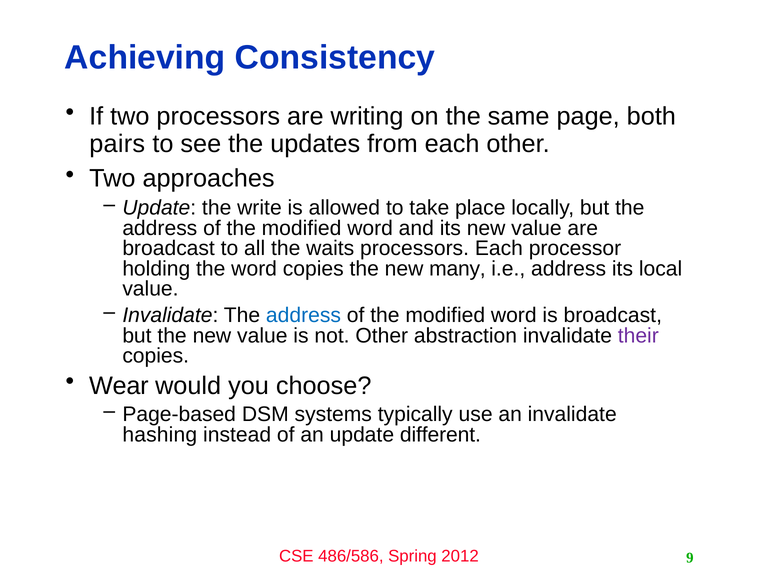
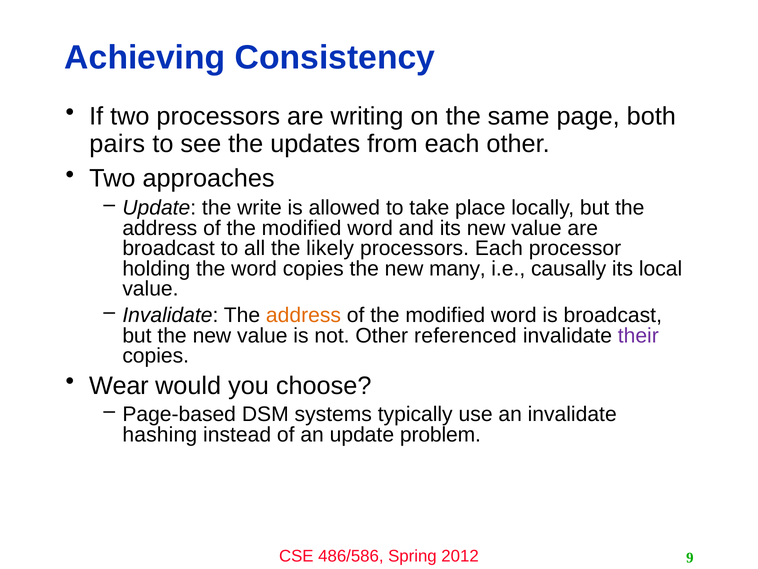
waits: waits -> likely (330, 248)
i.e address: address -> causally (569, 268)
address colour: blue -> orange (303, 315)
abstraction: abstraction -> referenced (465, 335)
different: different -> problem (440, 434)
